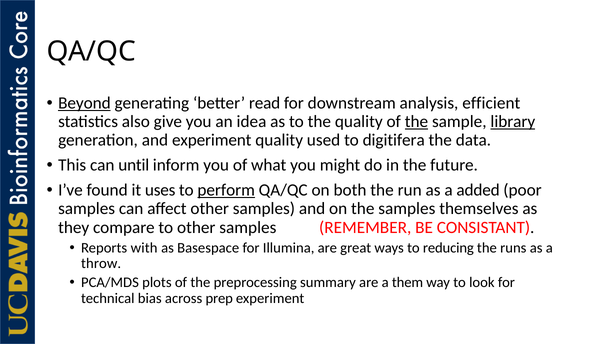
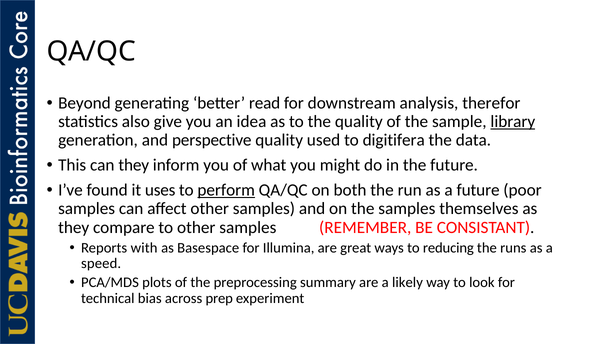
Beyond underline: present -> none (84, 103)
efficient: efficient -> therefor (491, 103)
the underline: present -> none (416, 122)
and experiment: experiment -> perspective (212, 140)
can until: until -> they (134, 165)
a added: added -> future (478, 190)
throw: throw -> speed (101, 264)
them: them -> likely (407, 283)
